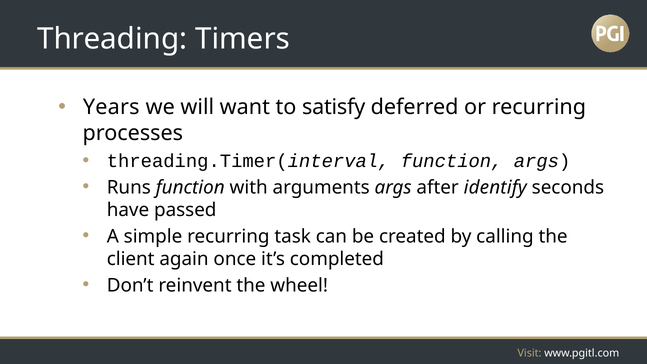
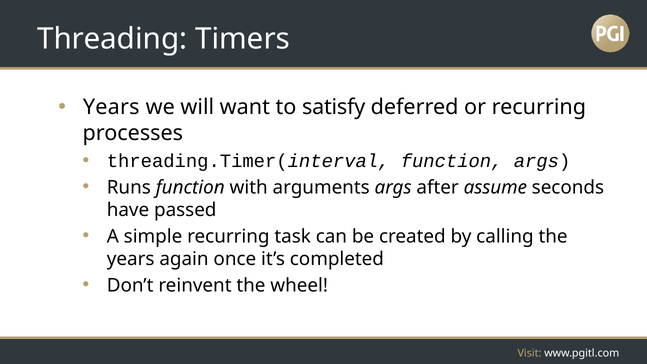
identify: identify -> assume (495, 187)
client: client -> years (131, 259)
